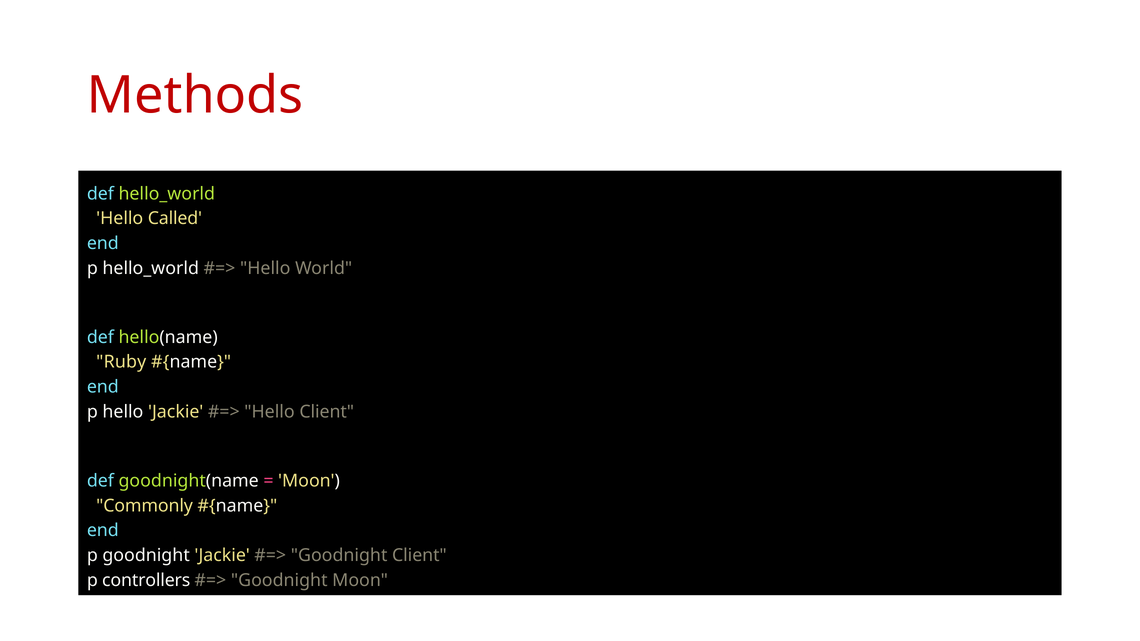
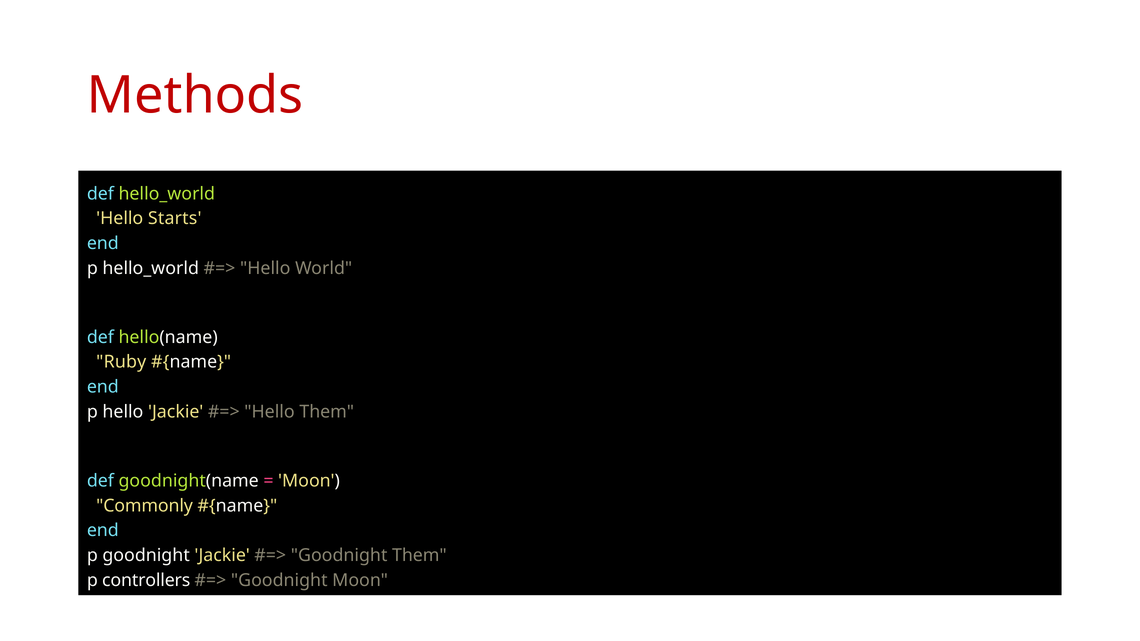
Called: Called -> Starts (175, 219)
Hello Client: Client -> Them (327, 412)
Goodnight Client: Client -> Them (419, 556)
